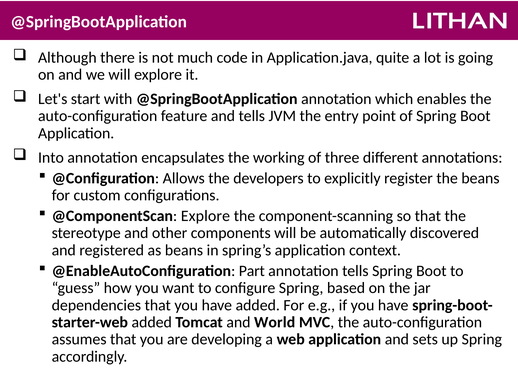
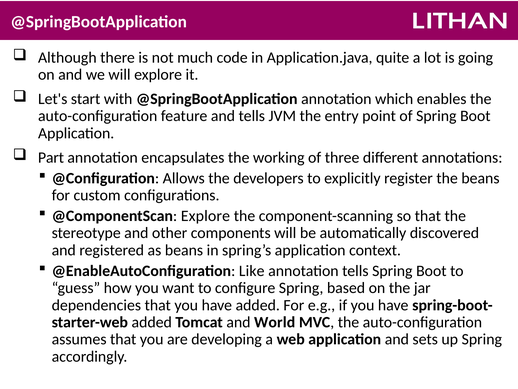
Into: Into -> Part (51, 157)
Part: Part -> Like (252, 271)
